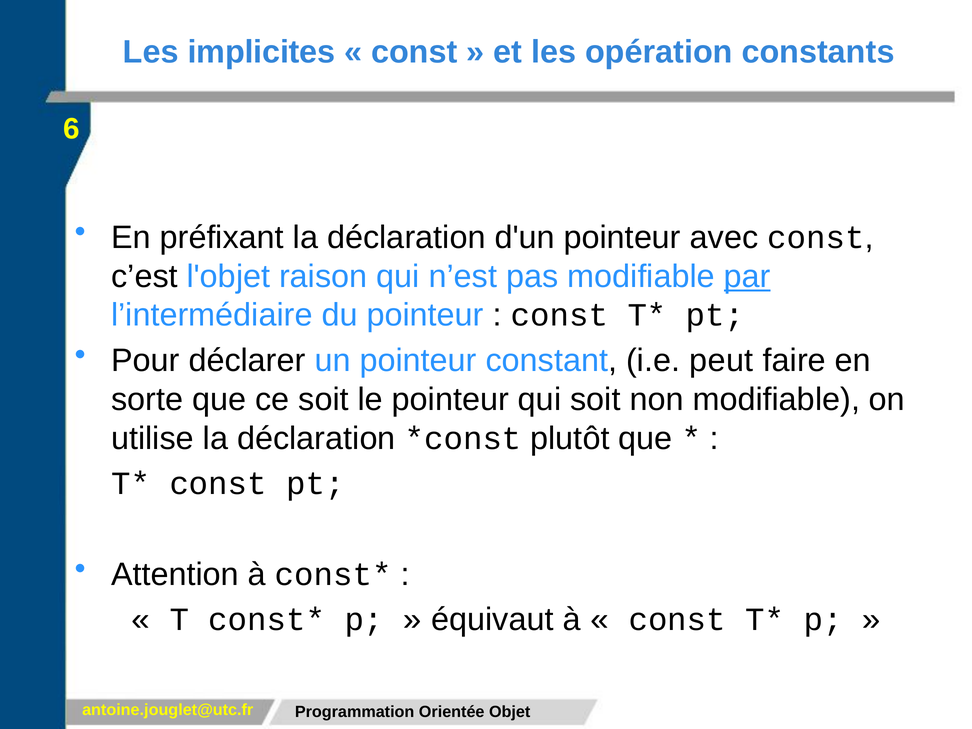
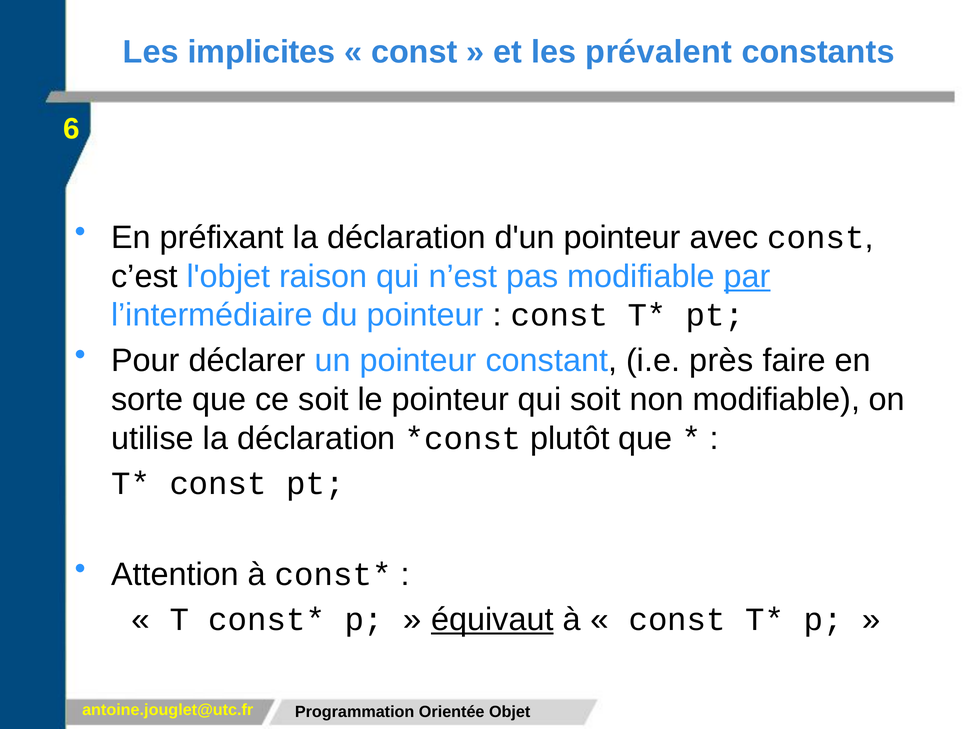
opération: opération -> prévalent (659, 52)
peut: peut -> près (721, 361)
équivaut underline: none -> present (492, 620)
